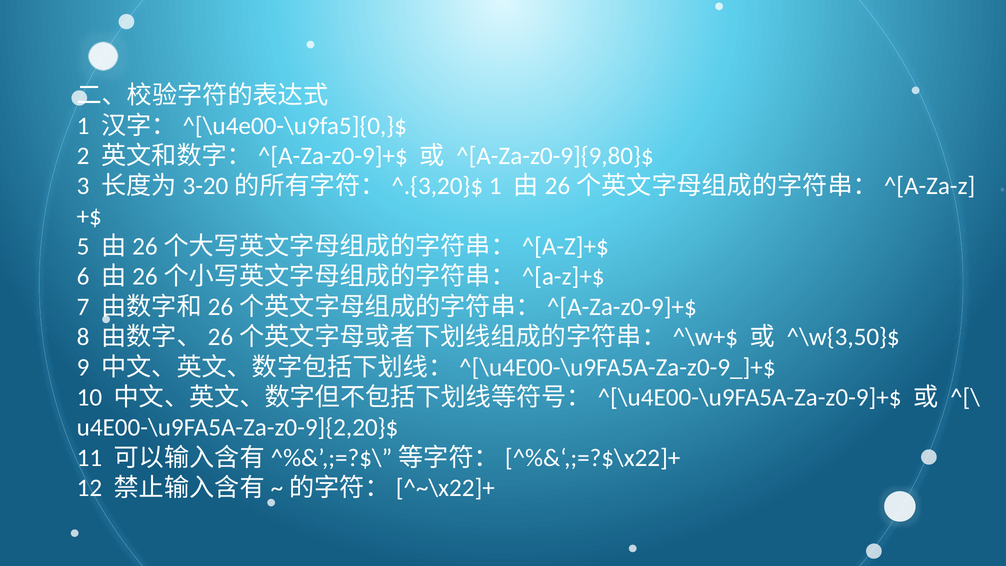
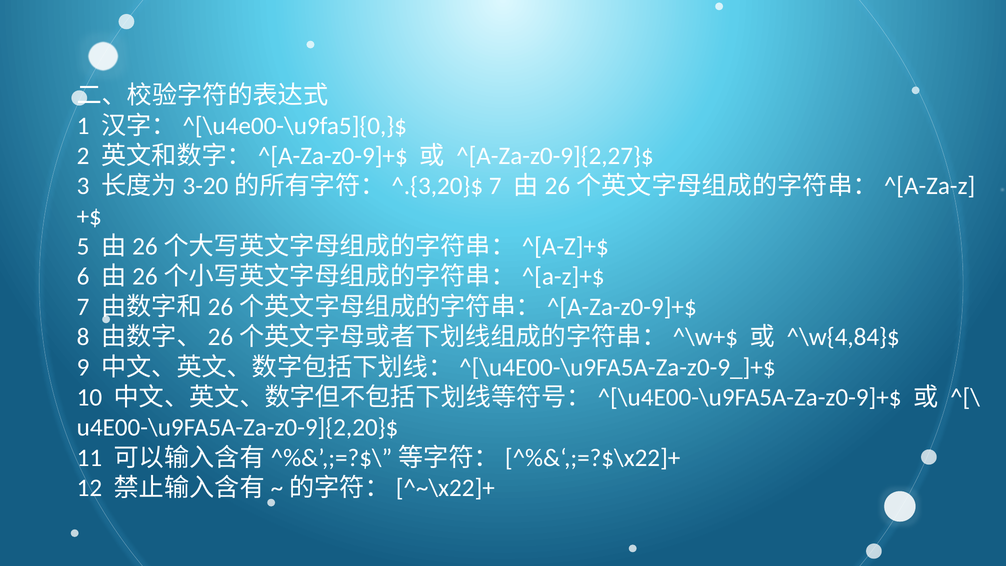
^[A-Za-z0-9]{9,80}$: ^[A-Za-z0-9]{9,80}$ -> ^[A-Za-z0-9]{2,27}$ (555, 156)
1: 1 -> 7 (495, 186)
^\w{3,50}$: ^\w{3,50}$ -> ^\w{4,84}$ (843, 337)
